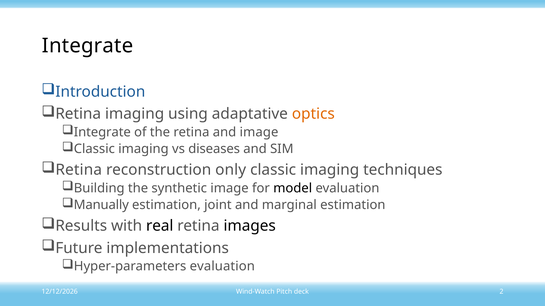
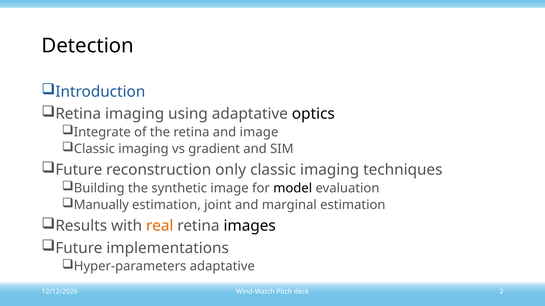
Integrate: Integrate -> Detection (88, 46)
optics colour: orange -> black (313, 114)
diseases: diseases -> gradient (214, 149)
Retina: Retina -> Future (79, 170)
real colour: black -> orange (160, 226)
Hyper-parameters evaluation: evaluation -> adaptative (222, 267)
